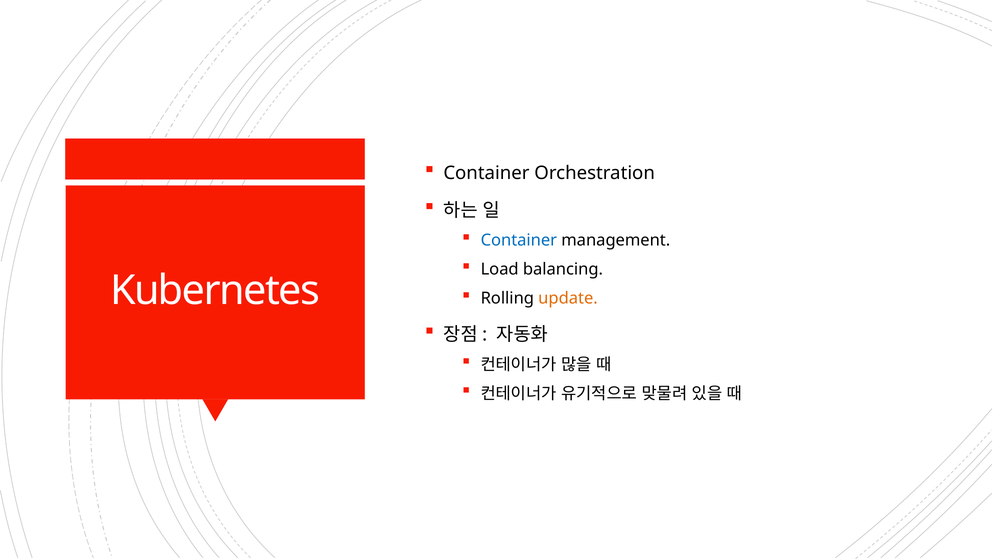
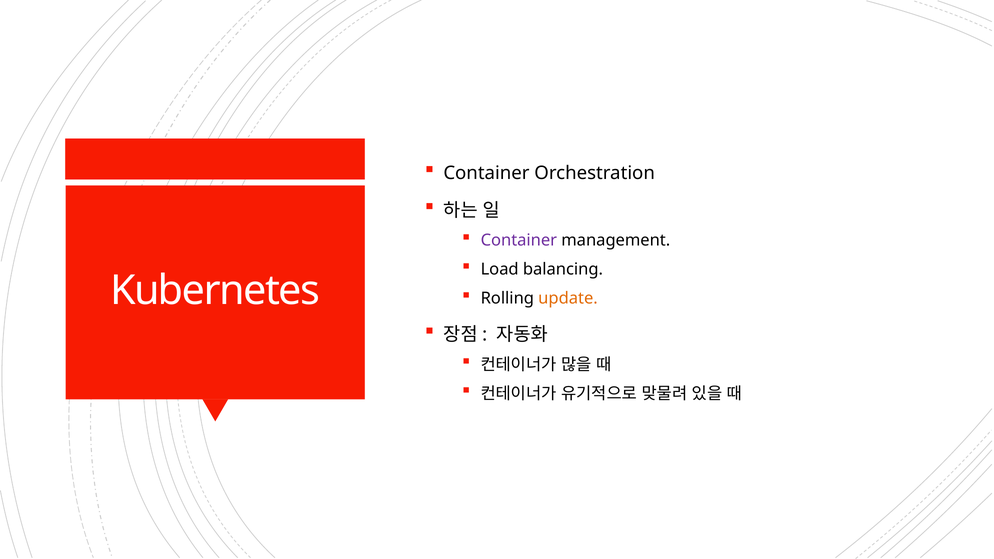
Container colour: blue -> purple (519, 241)
